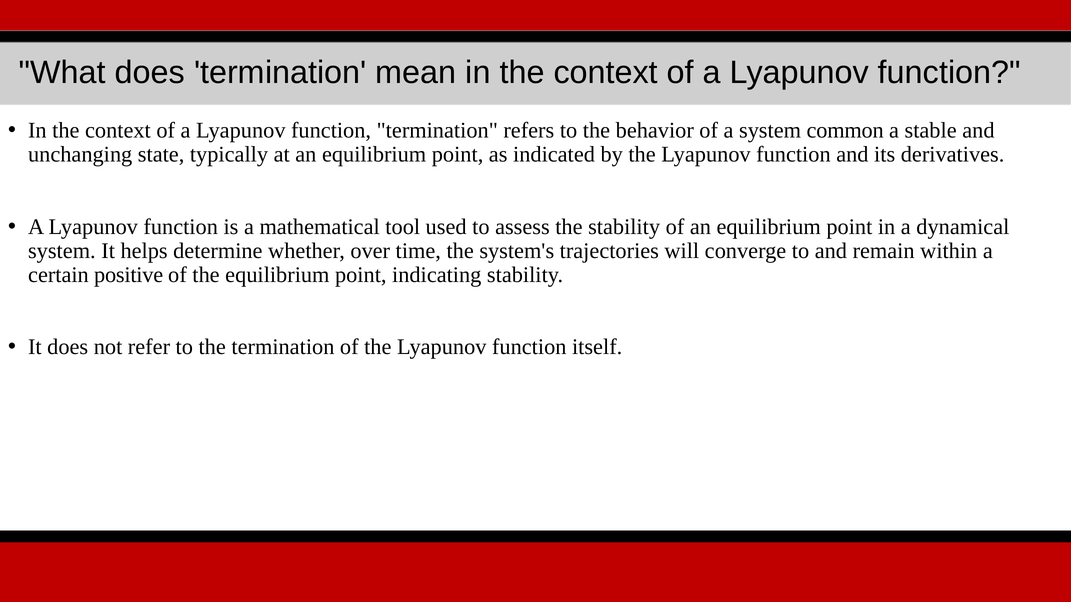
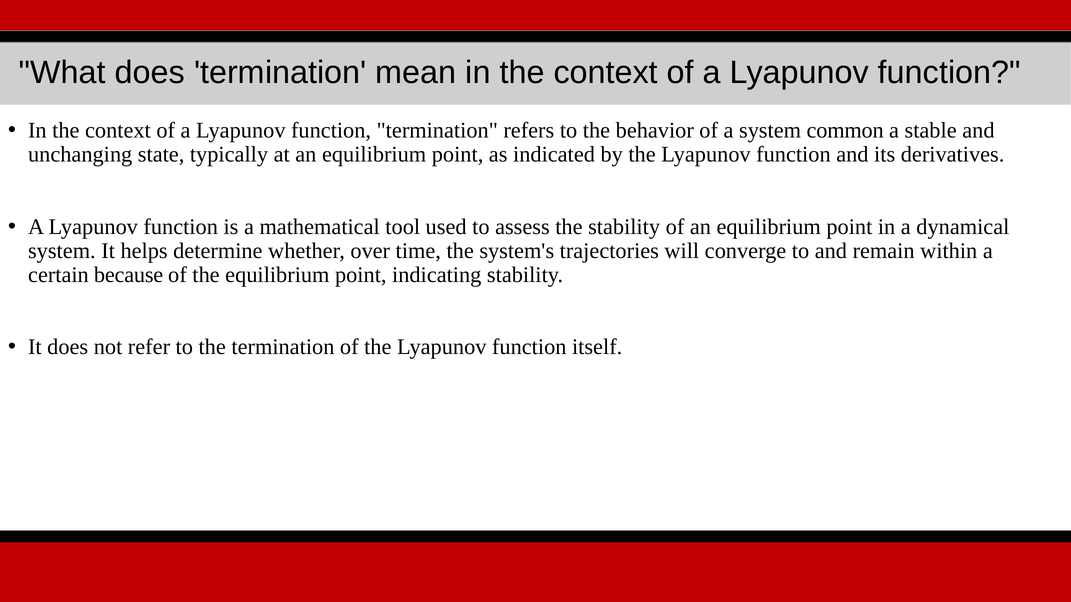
positive: positive -> because (129, 275)
